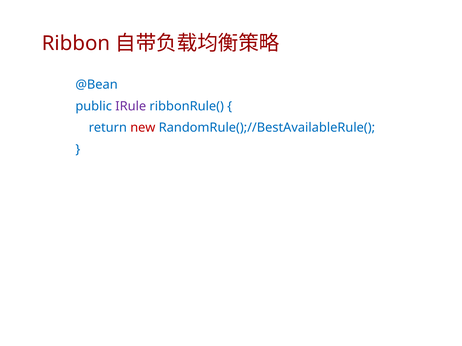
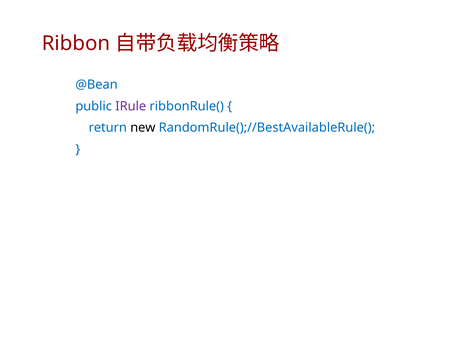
new colour: red -> black (143, 128)
